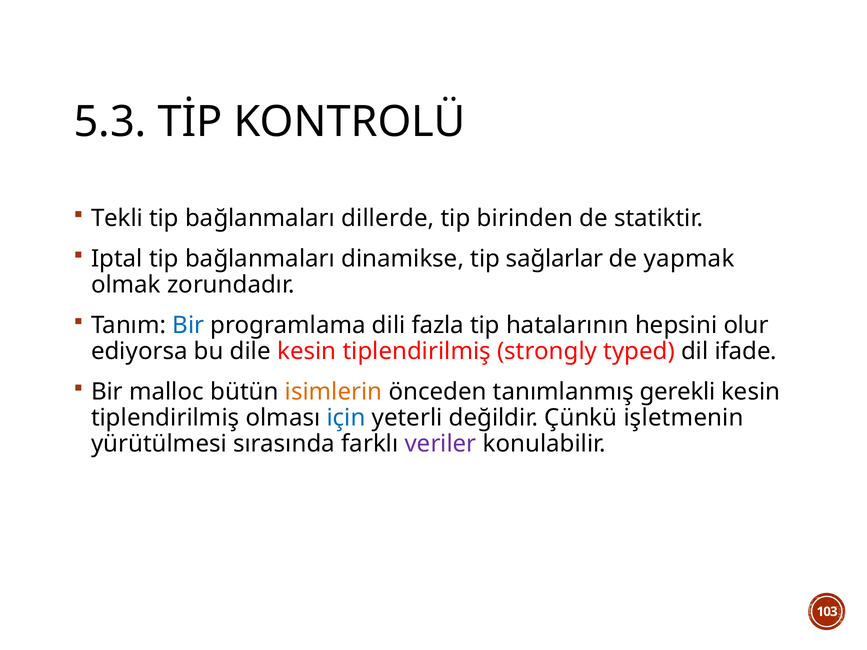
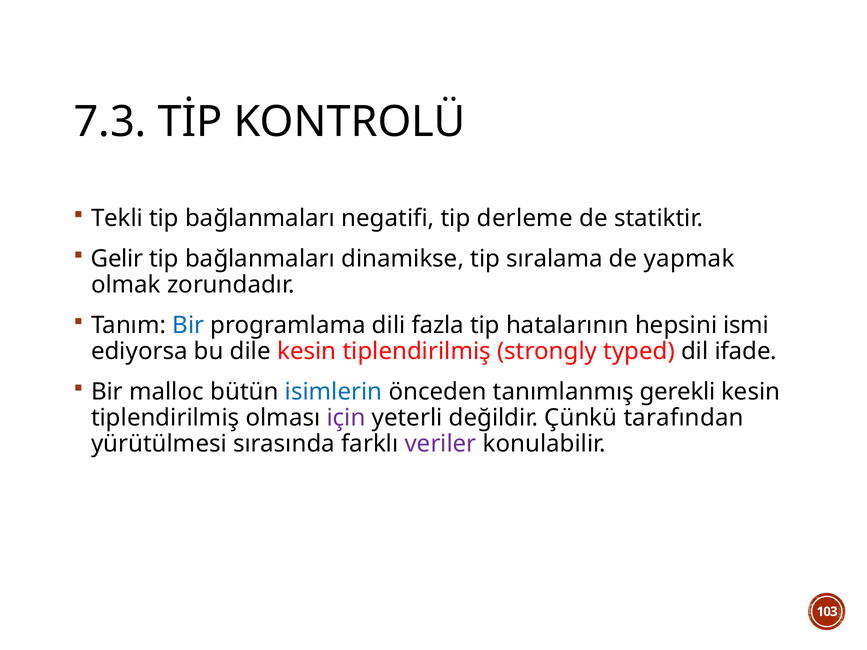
5.3: 5.3 -> 7.3 (110, 122)
dillerde: dillerde -> negatifi (388, 218)
birinden: birinden -> derleme (525, 218)
Iptal: Iptal -> Gelir (117, 259)
sağlarlar: sağlarlar -> sıralama (555, 259)
olur: olur -> ismi (746, 325)
isimlerin colour: orange -> blue (334, 392)
için colour: blue -> purple (346, 418)
işletmenin: işletmenin -> tarafından (684, 418)
